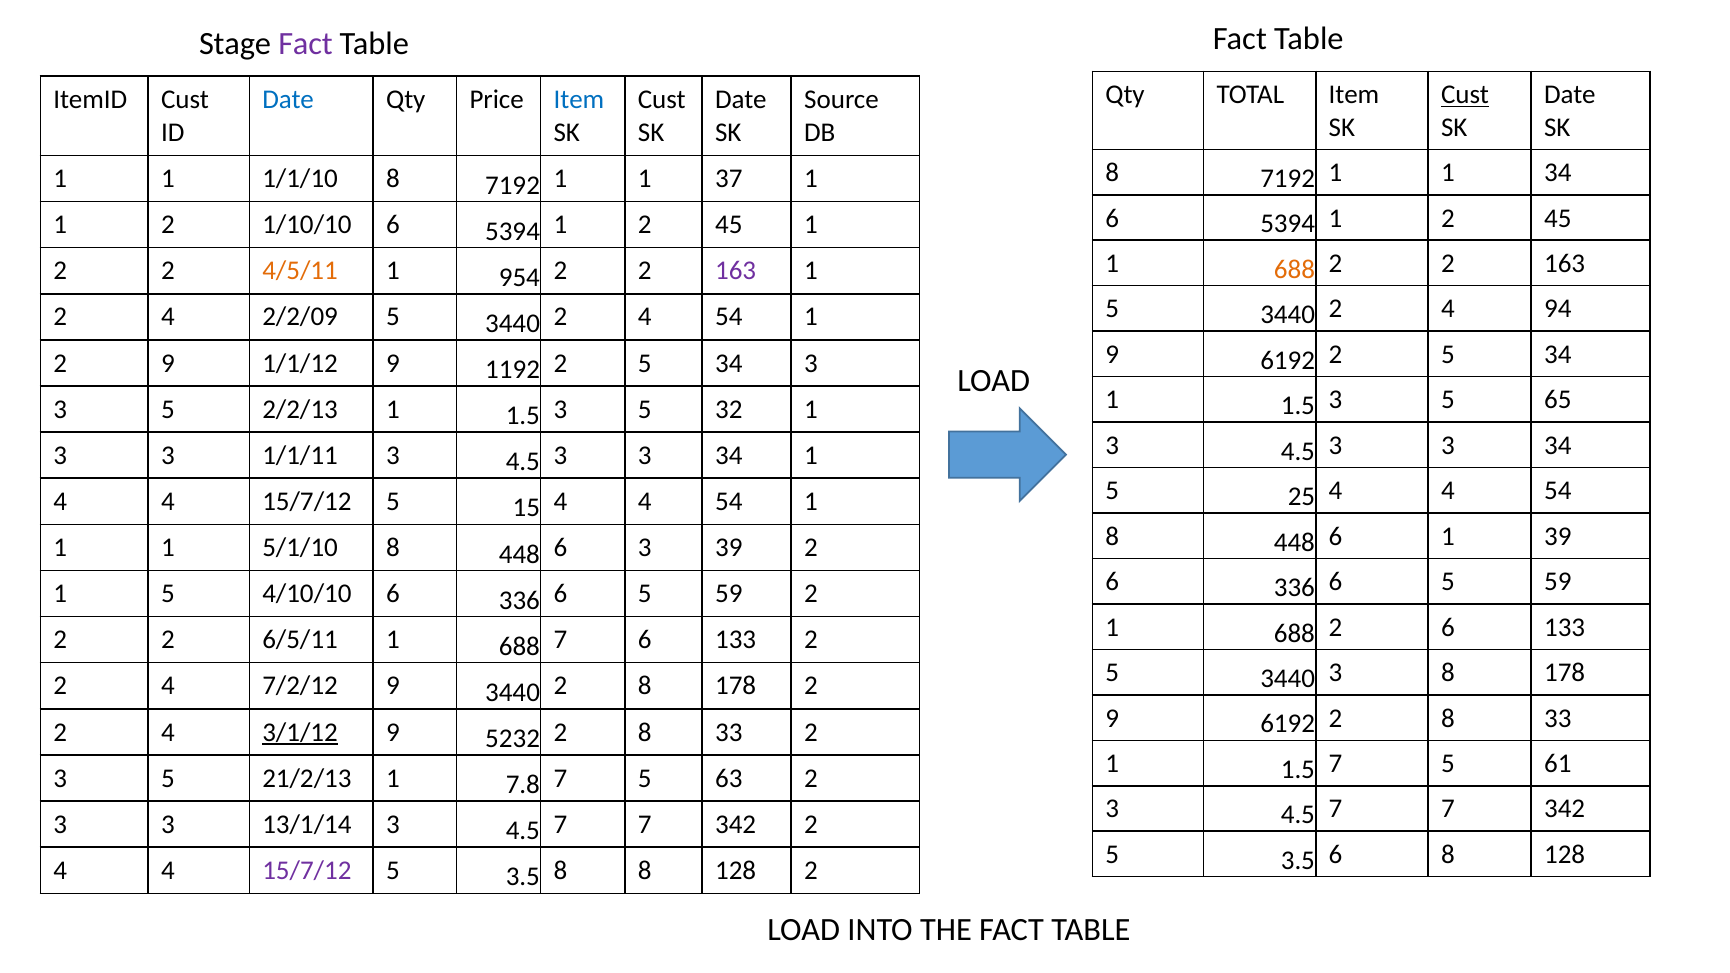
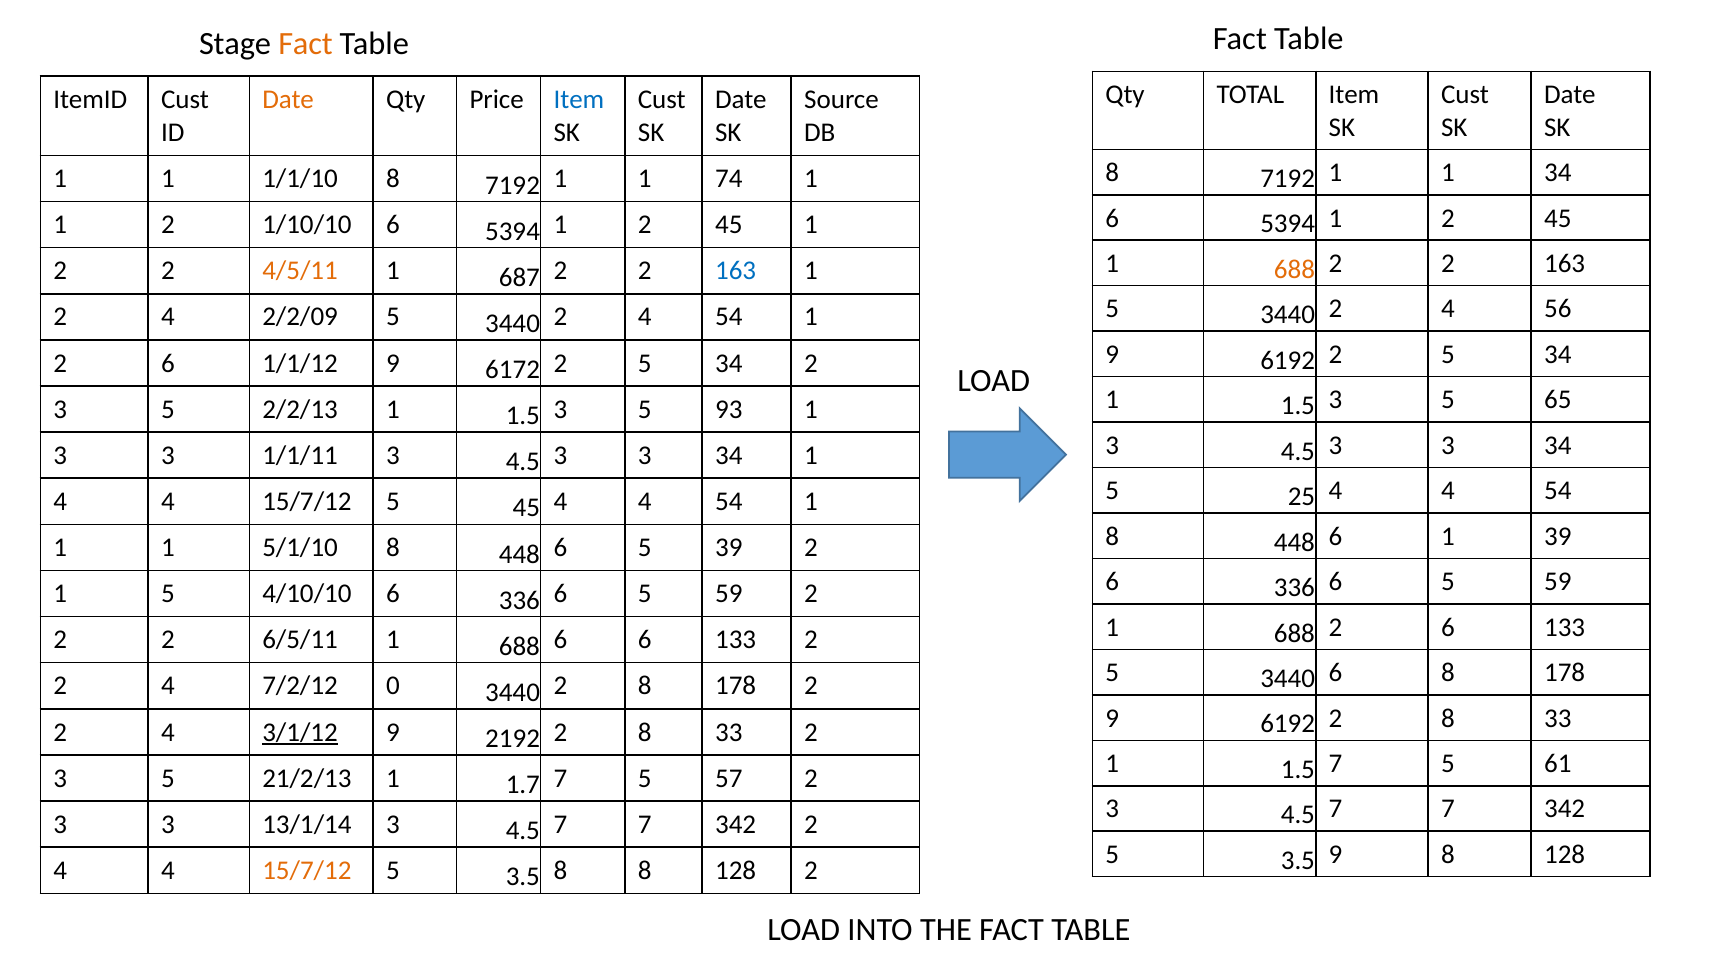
Fact colour: purple -> orange (305, 43)
Cust underline: present -> none (1465, 95)
Date colour: blue -> orange (288, 99)
37: 37 -> 74 (729, 179)
954: 954 -> 687 (519, 278)
163 colour: purple -> blue (736, 271)
94: 94 -> 56 (1558, 309)
9: 9 -> 6 (168, 363)
1192: 1192 -> 6172 (513, 370)
34 3: 3 -> 2 (811, 363)
32: 32 -> 93 (729, 409)
5 15: 15 -> 45 (526, 508)
448 6 3: 3 -> 5 (645, 548)
688 7: 7 -> 6 (560, 640)
3440 3: 3 -> 6 (1336, 673)
7/2/12 9: 9 -> 0 (393, 686)
5232: 5232 -> 2192 (513, 739)
7.8: 7.8 -> 1.7 (523, 785)
63: 63 -> 57 (729, 778)
3.5 6: 6 -> 9 (1336, 855)
15/7/12 colour: purple -> orange (307, 871)
